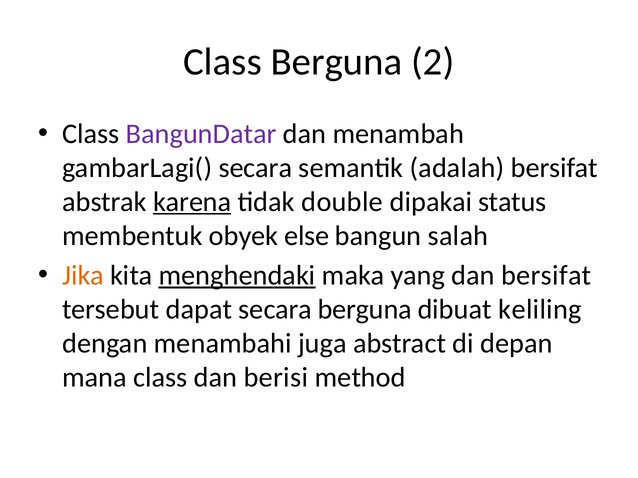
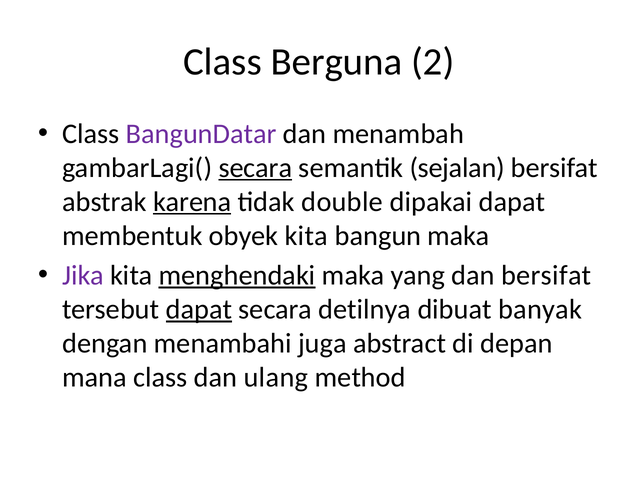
secara underline: none -> present (255, 168)
adalah: adalah -> sejalan (457, 168)
dipakai status: status -> dapat (512, 202)
obyek else: else -> kita (306, 236)
bangun salah: salah -> maka (458, 236)
Jika colour: orange -> purple (83, 276)
dapat underline: none -> present (199, 310)
secara berguna: berguna -> detilnya (365, 310)
keliling: keliling -> banyak (540, 310)
berisi: berisi -> ulang (276, 378)
